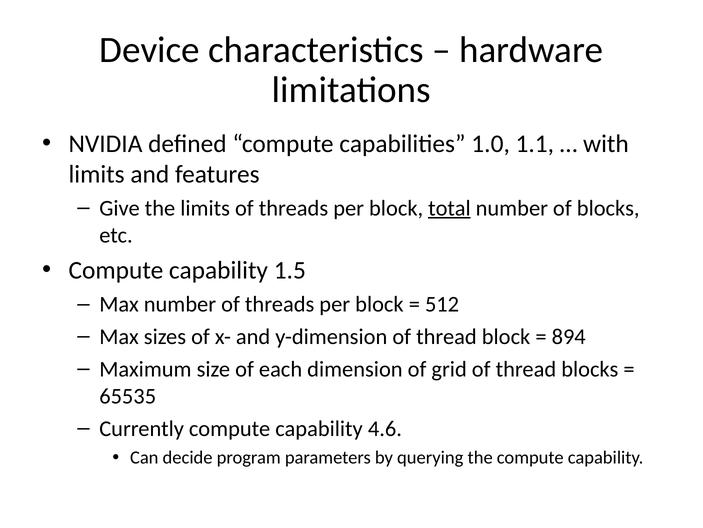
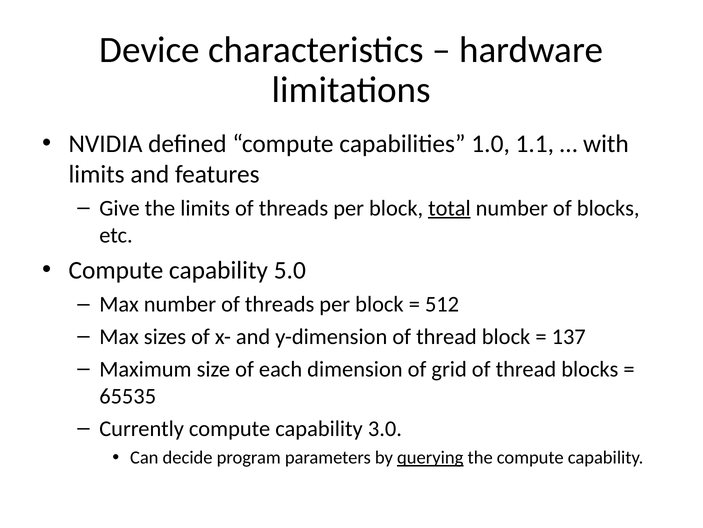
1.5: 1.5 -> 5.0 (290, 270)
894: 894 -> 137 (569, 336)
4.6: 4.6 -> 3.0 (385, 428)
querying underline: none -> present (430, 457)
